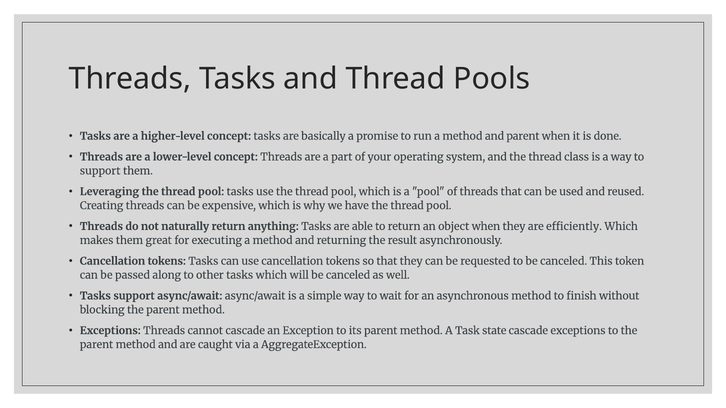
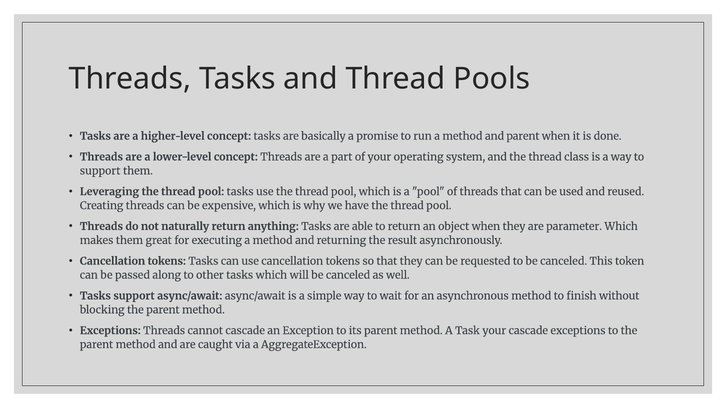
efficiently: efficiently -> parameter (574, 227)
Task state: state -> your (494, 331)
